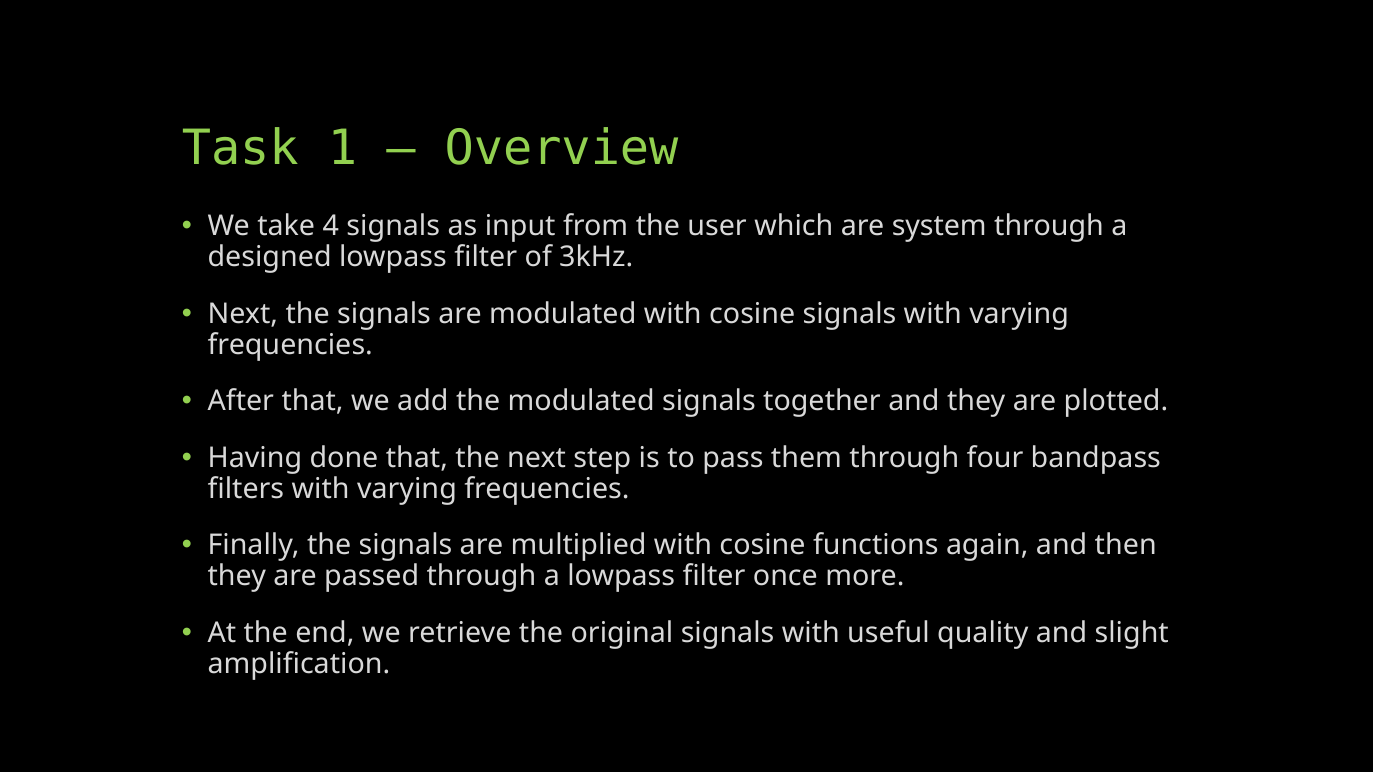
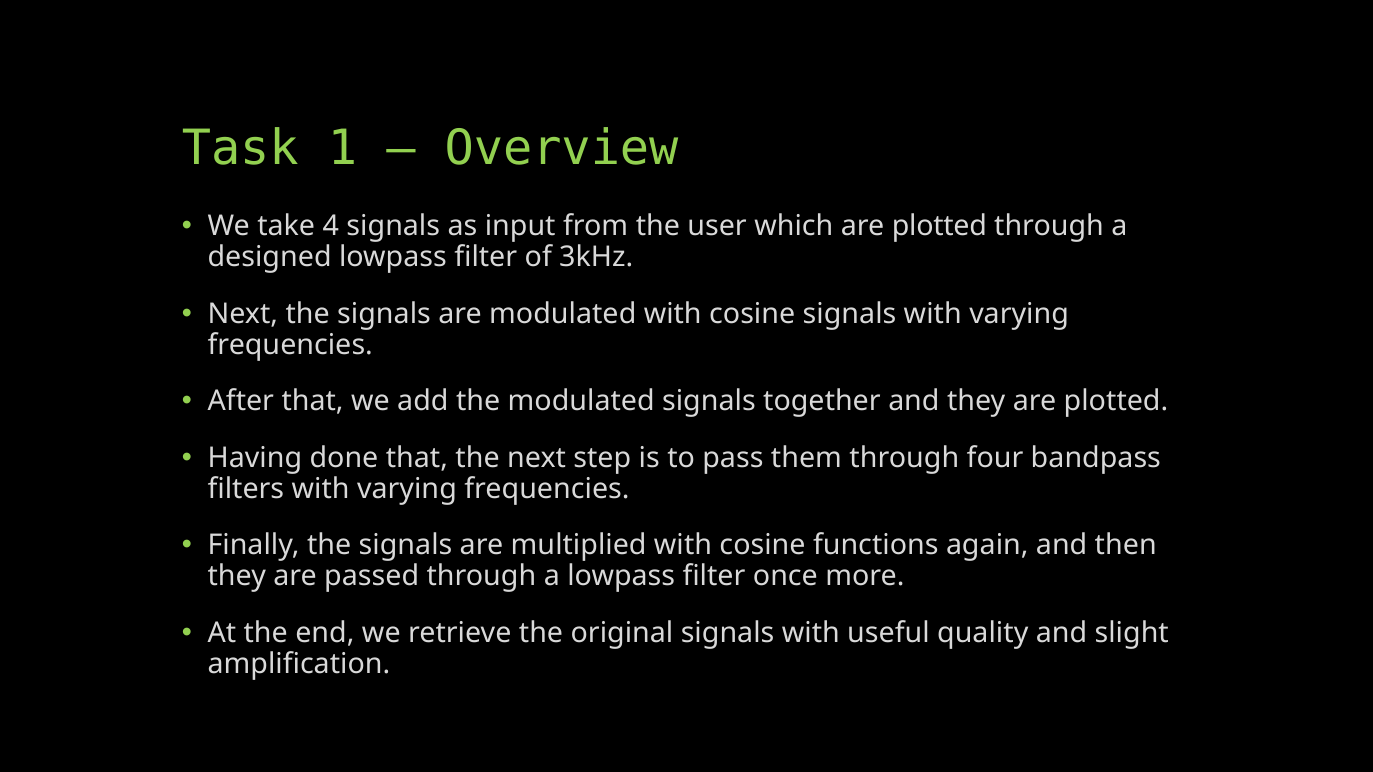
which are system: system -> plotted (939, 226)
